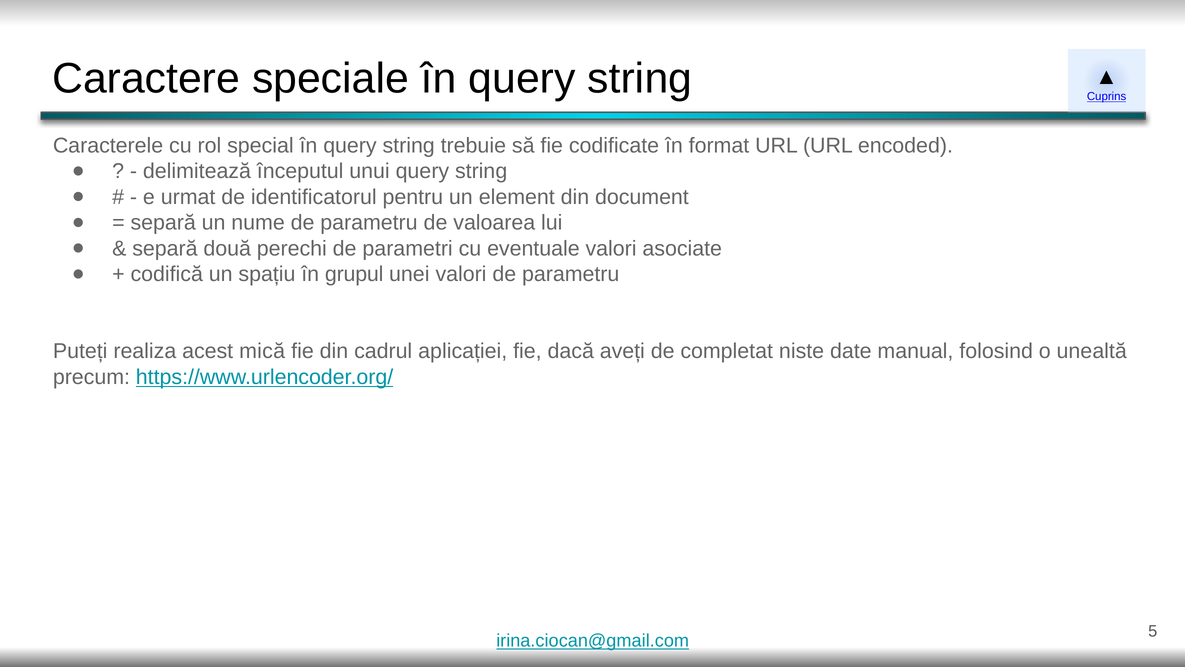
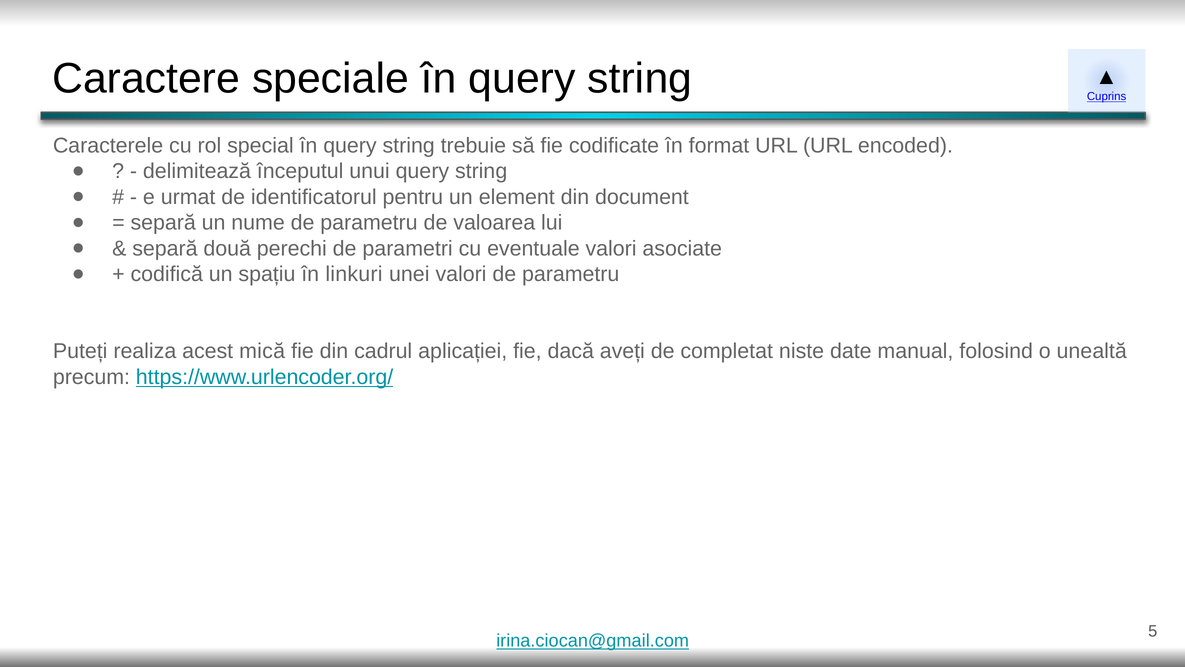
grupul: grupul -> linkuri (354, 274)
